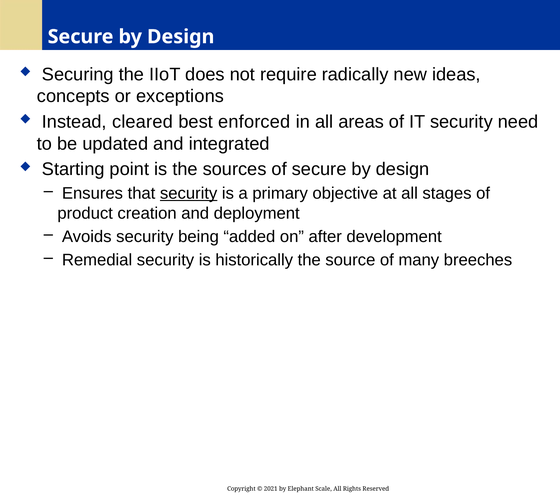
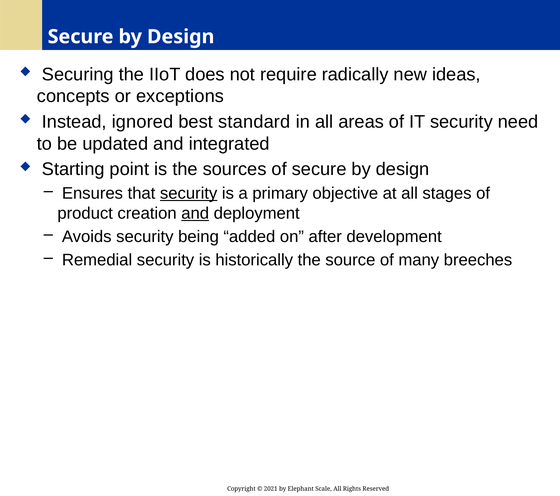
cleared: cleared -> ignored (143, 122)
enforced: enforced -> standard (254, 122)
and underline: none -> present (195, 213)
